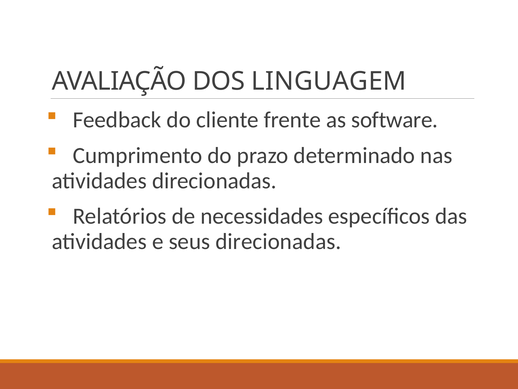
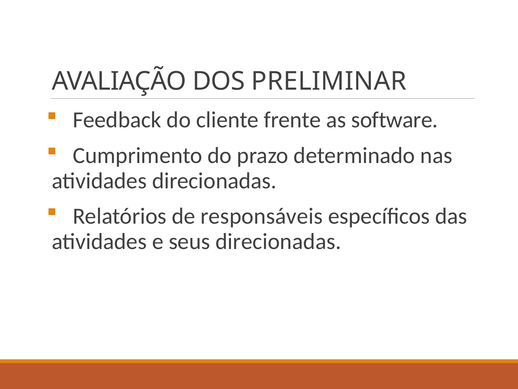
LINGUAGEM: LINGUAGEM -> PRELIMINAR (329, 81)
necessidades: necessidades -> responsáveis (262, 216)
